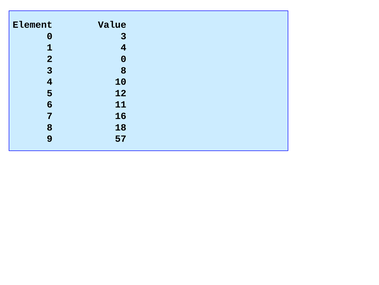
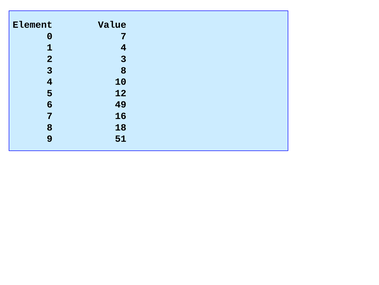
3: 3 -> 7 (124, 36)
2 0: 0 -> 3 (124, 59)
11: 11 -> 49 (121, 104)
57: 57 -> 51 (121, 138)
